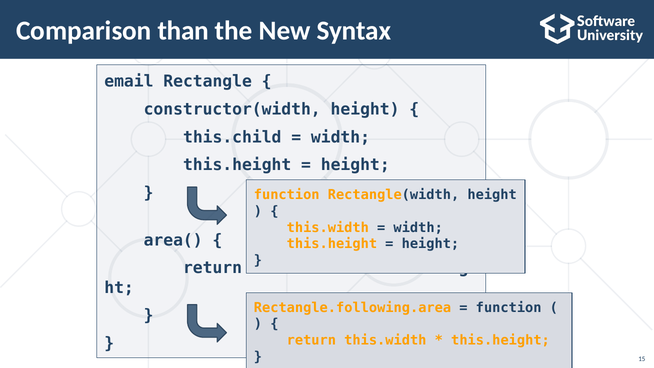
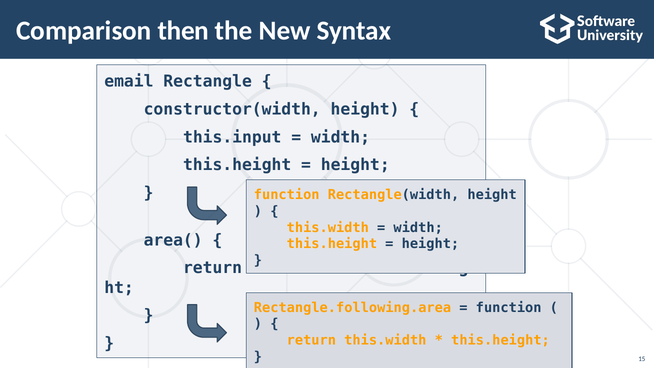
than: than -> then (183, 31)
this.child: this.child -> this.input (232, 137)
